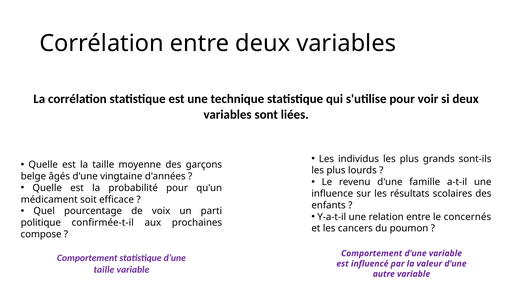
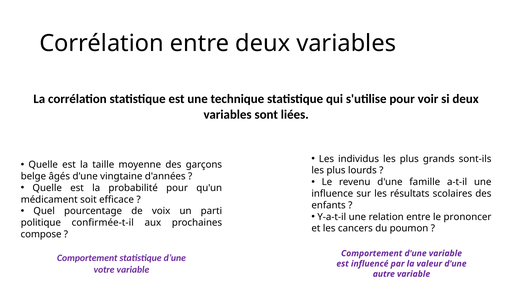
concernés: concernés -> prononcer (468, 217)
taille: taille -> votre (104, 270)
